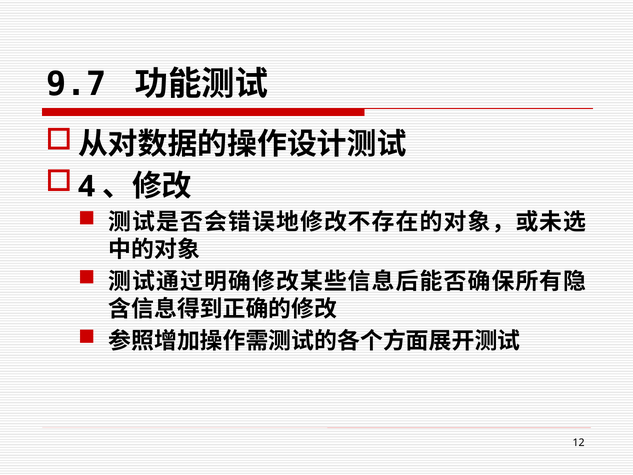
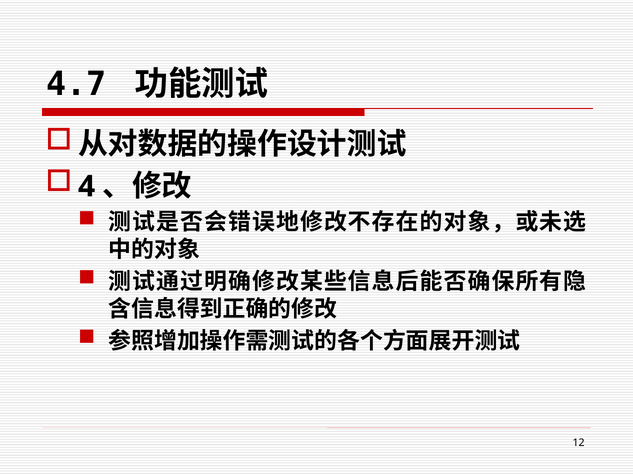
9.7: 9.7 -> 4.7 (76, 84)
